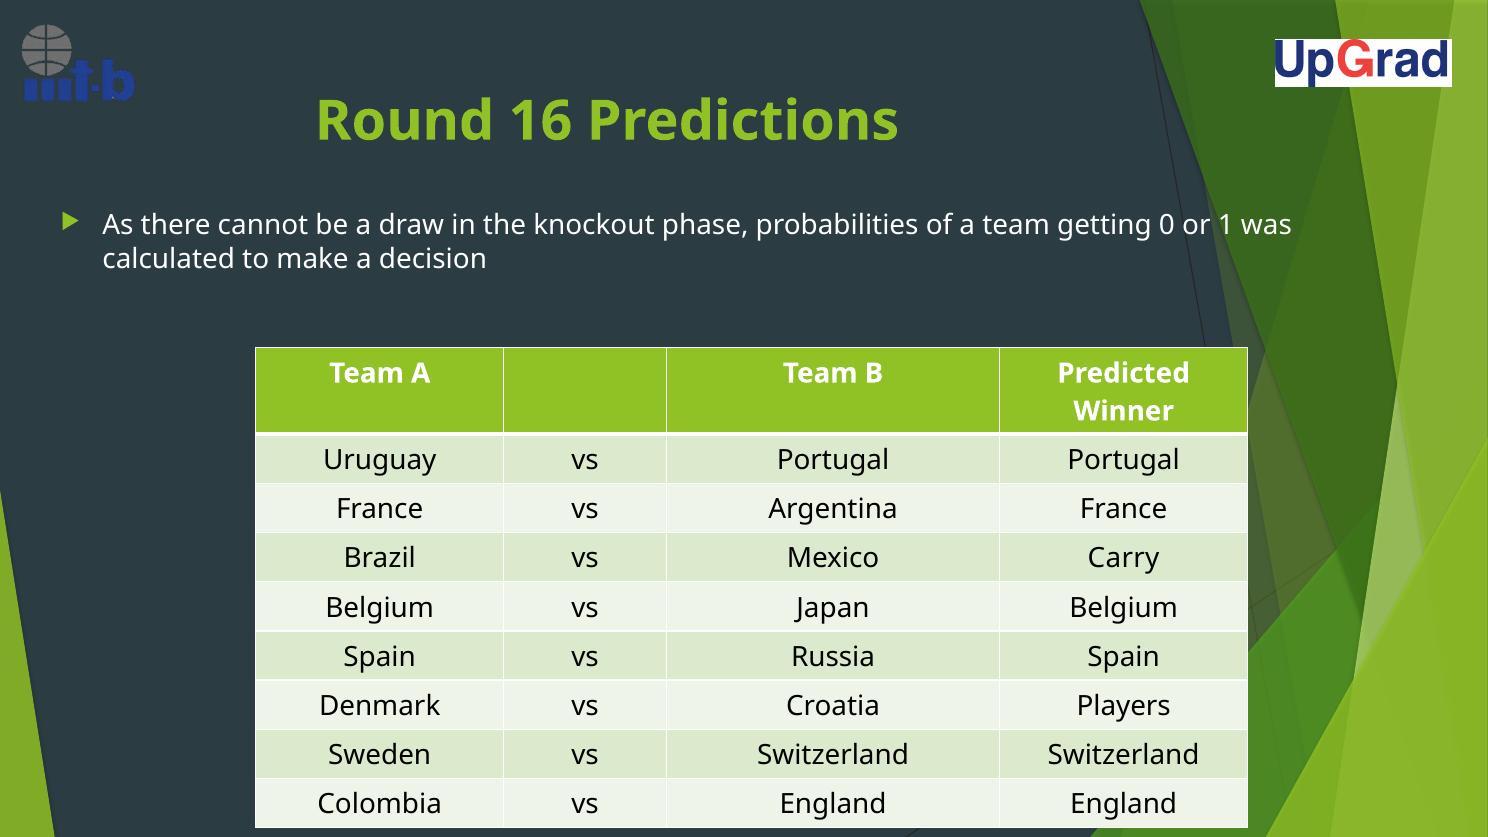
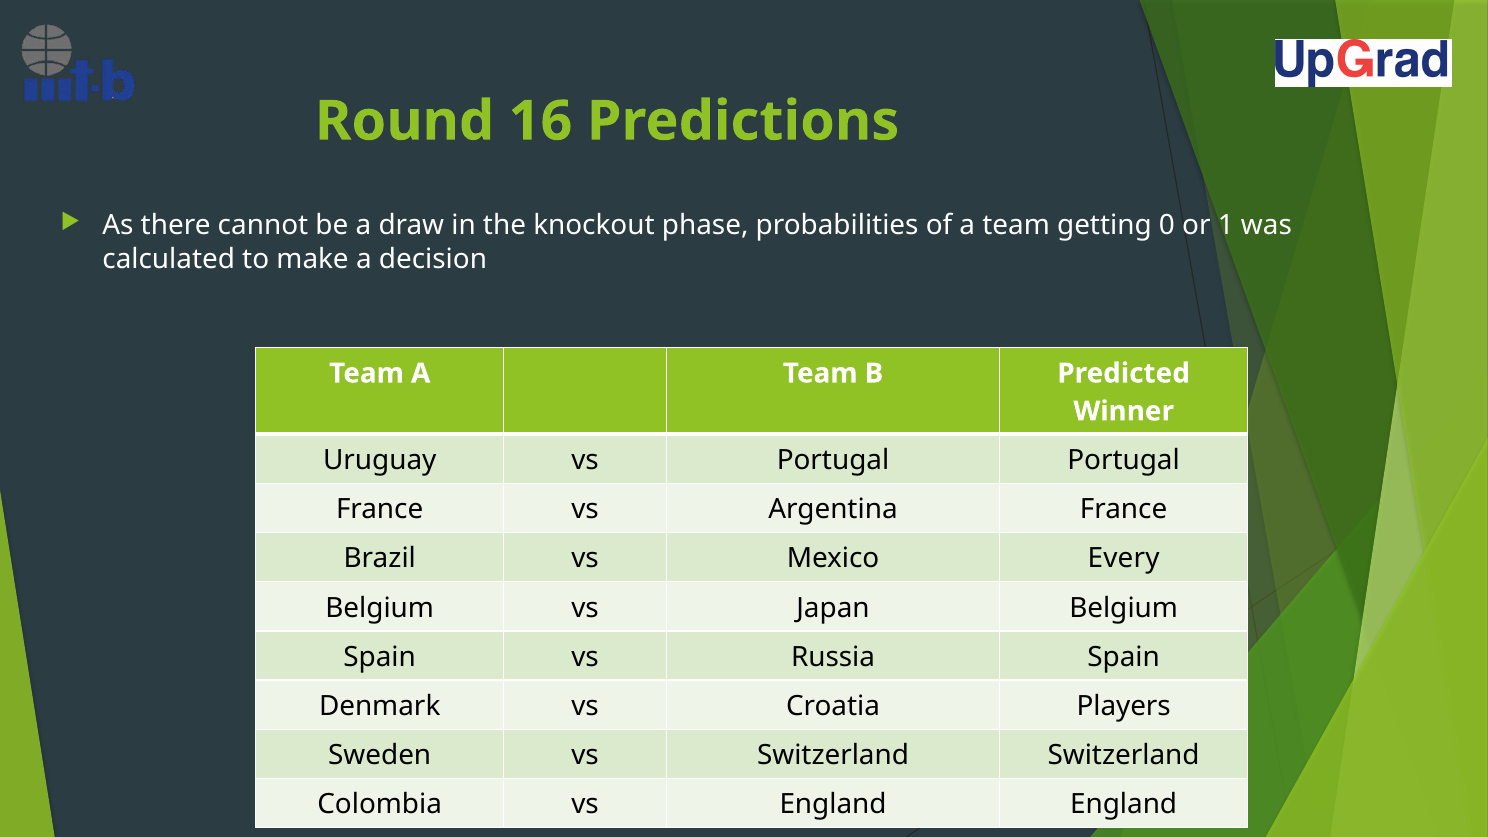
Carry: Carry -> Every (1124, 559)
